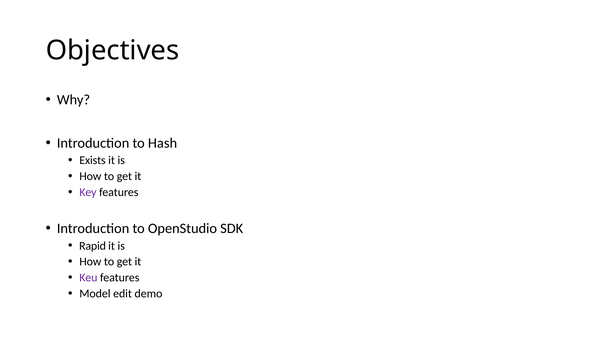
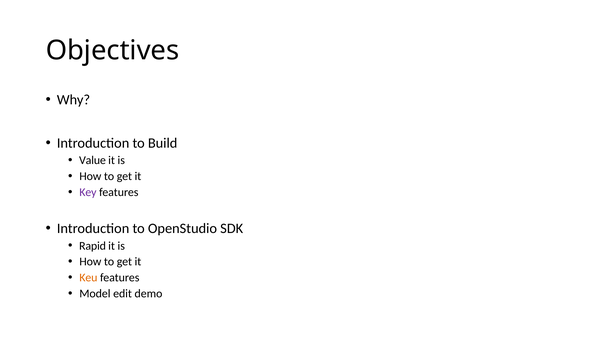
Hash: Hash -> Build (163, 143)
Exists: Exists -> Value (93, 160)
Keu colour: purple -> orange (88, 278)
